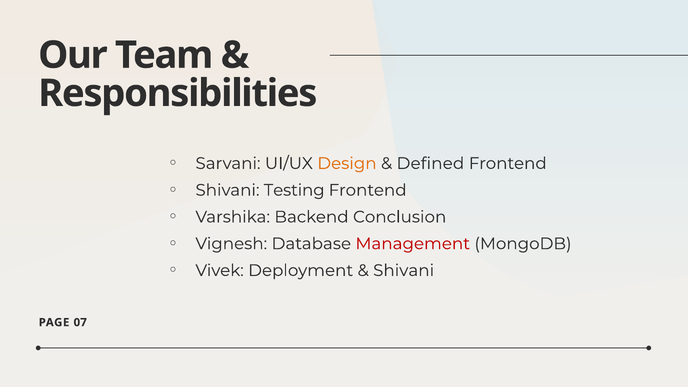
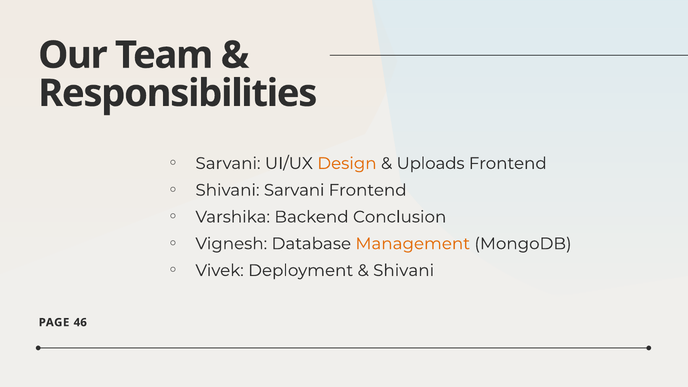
Defined: Defined -> Uploads (431, 163)
Shivani Testing: Testing -> Sarvani (294, 190)
Management colour: red -> orange (413, 244)
07: 07 -> 46 (80, 322)
